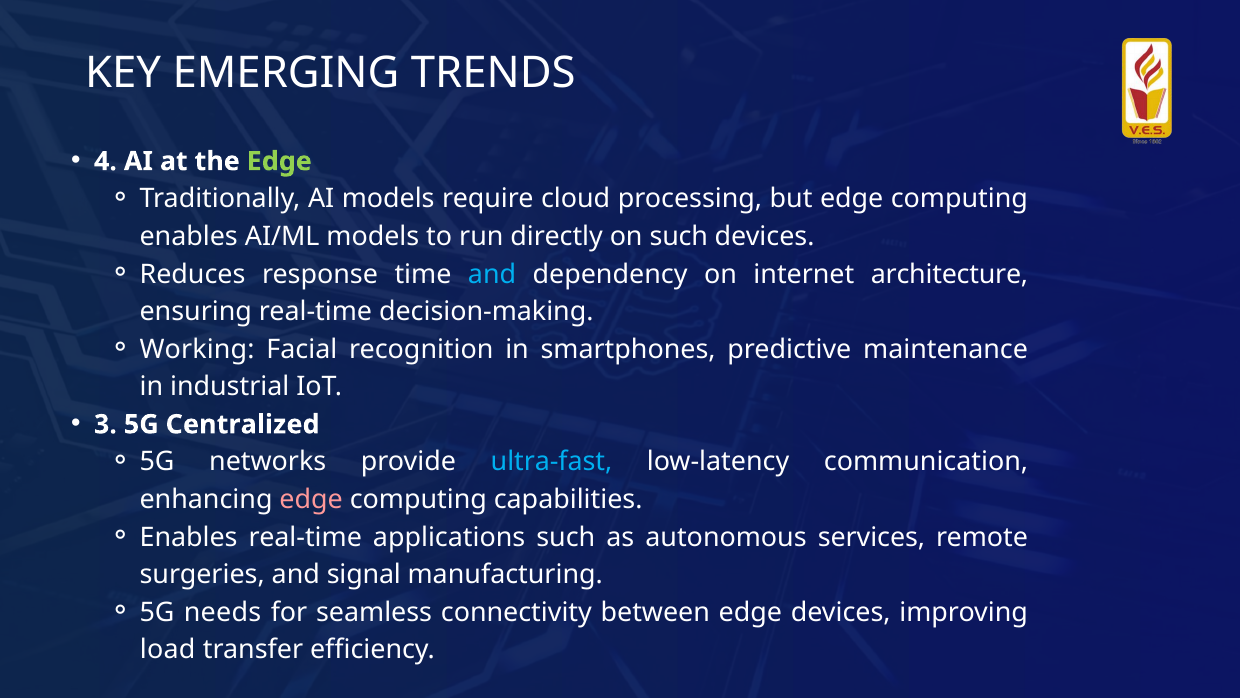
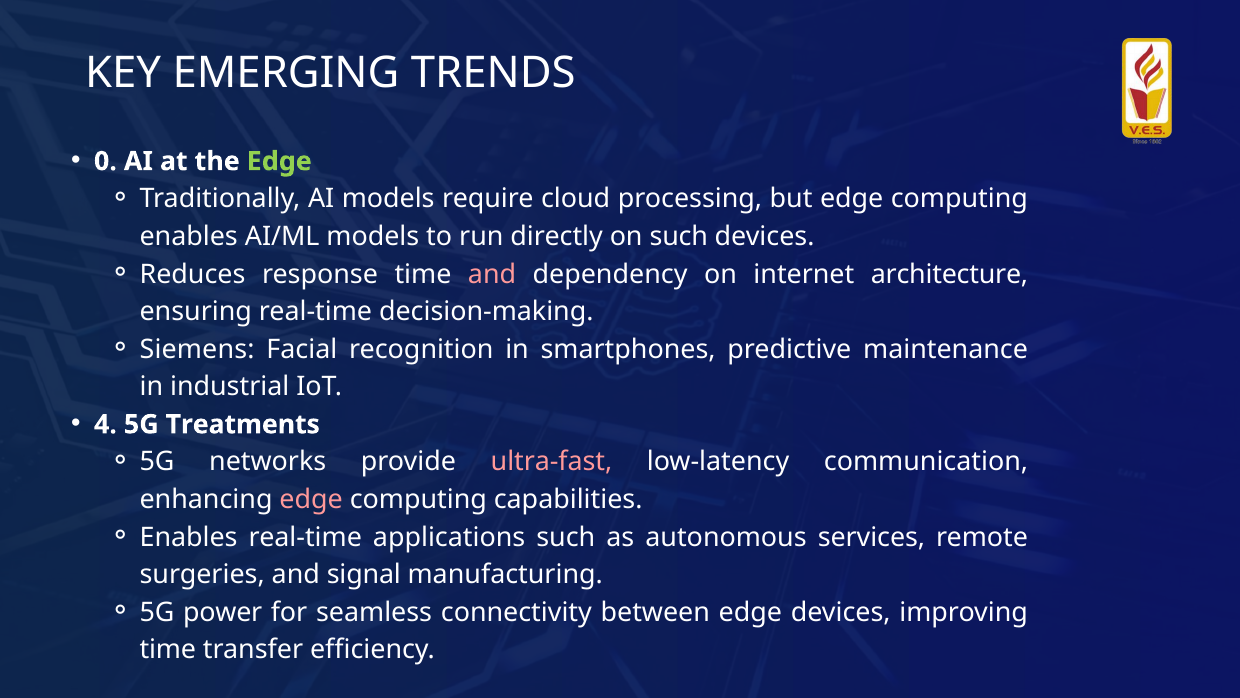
4: 4 -> 0 (105, 161)
and colour: light blue -> pink (492, 274)
Working: Working -> Siemens (197, 349)
3: 3 -> 4 (105, 424)
Centralized: Centralized -> Treatments (243, 424)
ultra-fast colour: light blue -> pink (552, 462)
needs: needs -> power (223, 612)
load: load -> time (168, 650)
